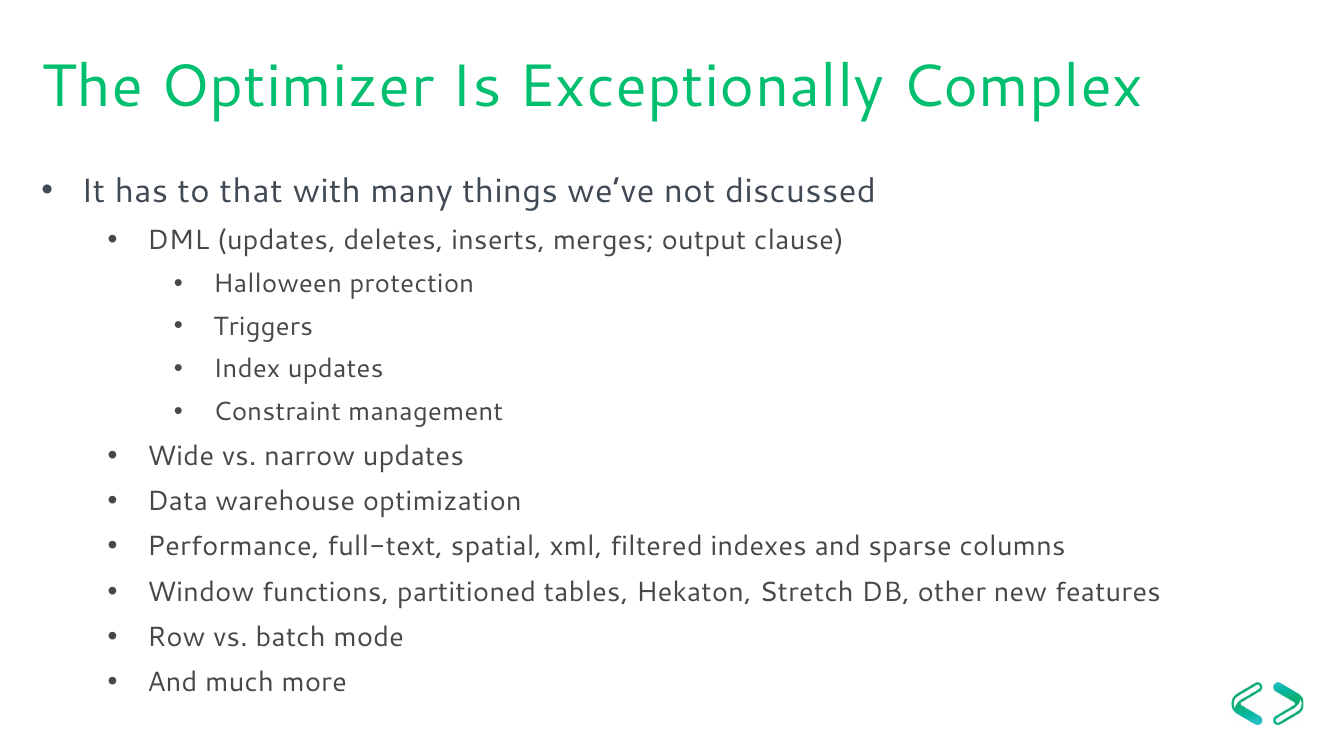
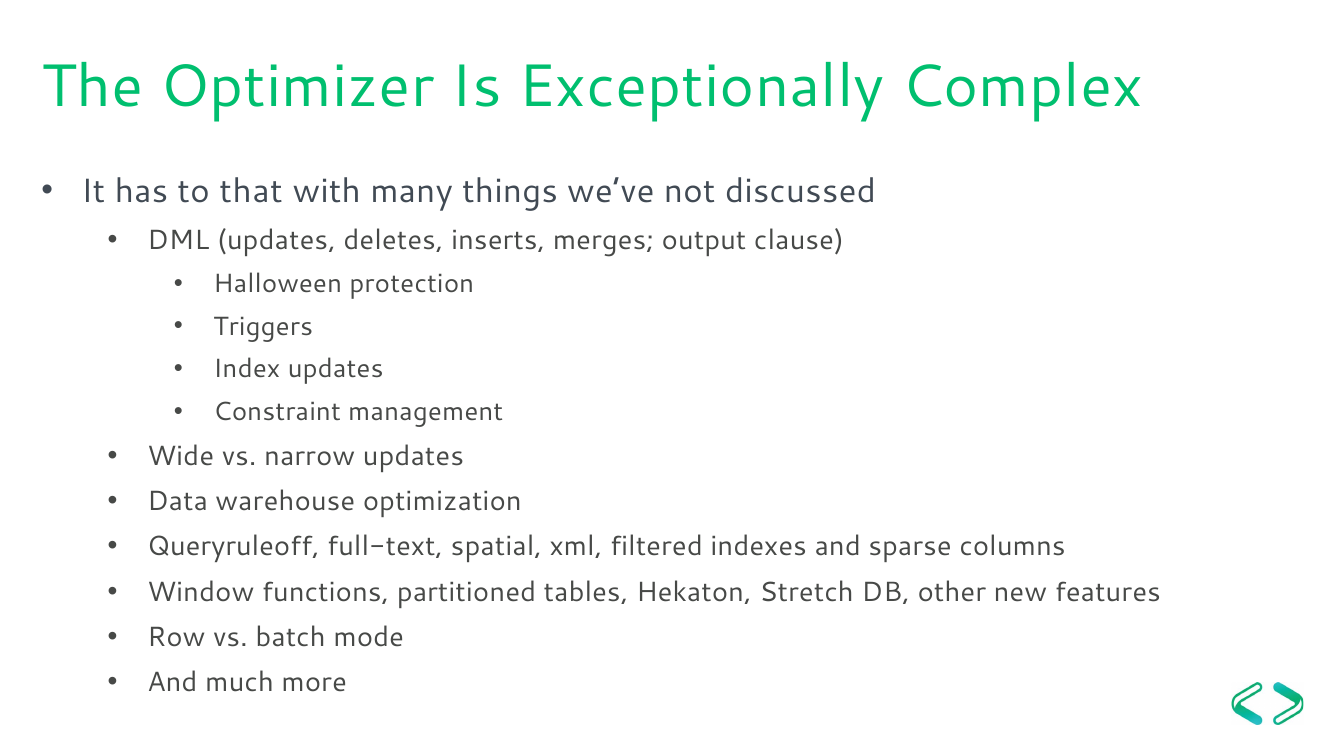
Performance: Performance -> Queryruleoff (233, 547)
